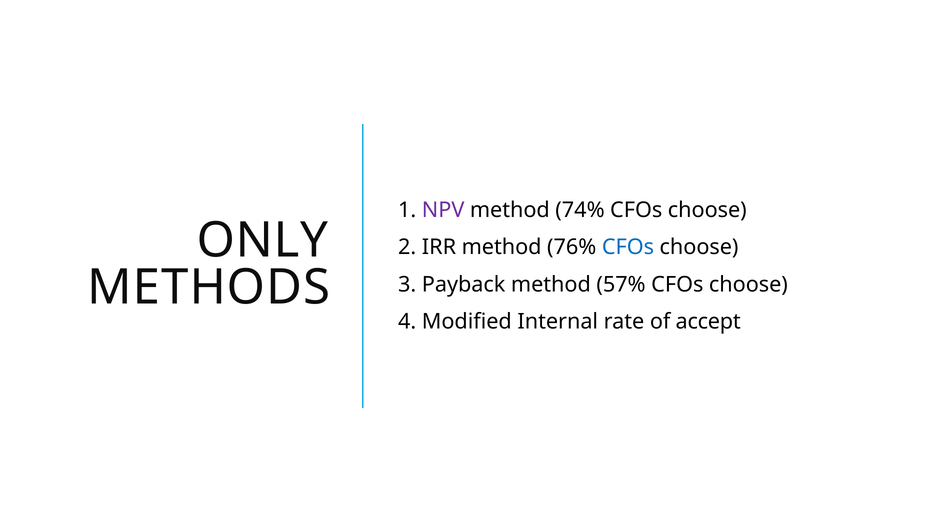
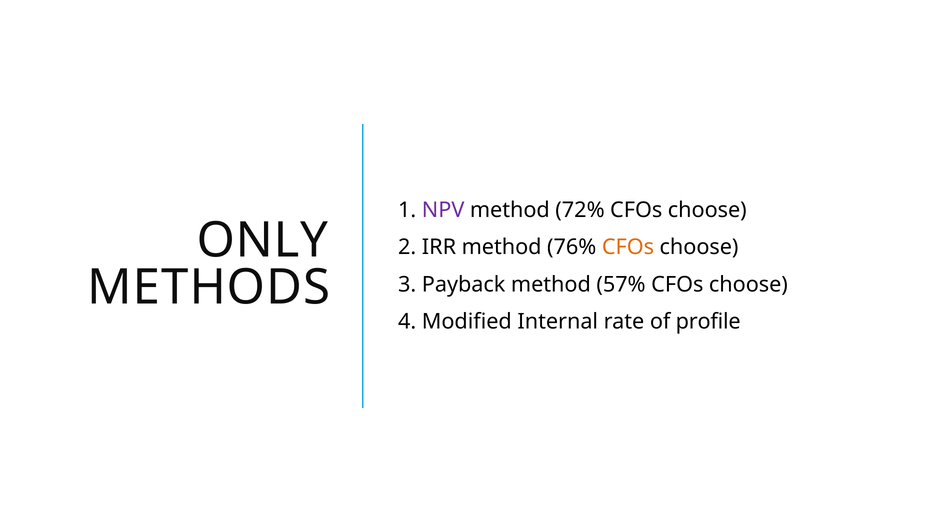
74%: 74% -> 72% (580, 210)
CFOs colour: blue -> orange (628, 247)
accept: accept -> profile (708, 321)
